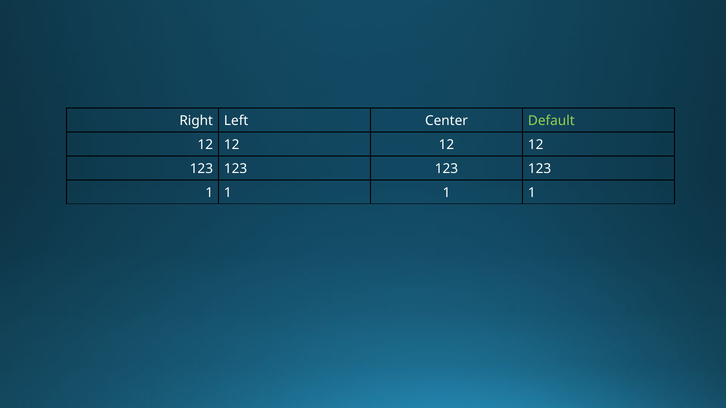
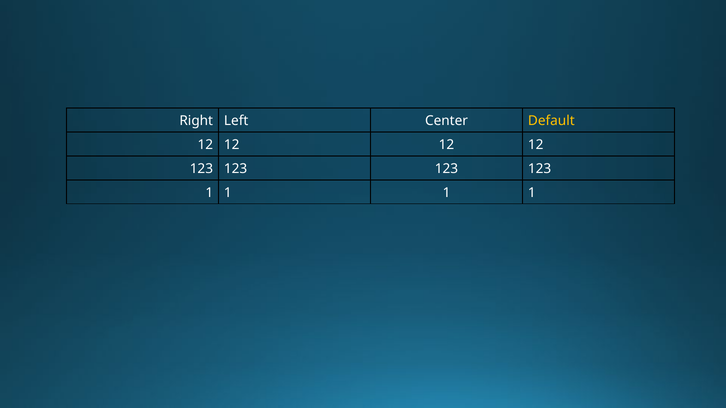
Default colour: light green -> yellow (551, 121)
